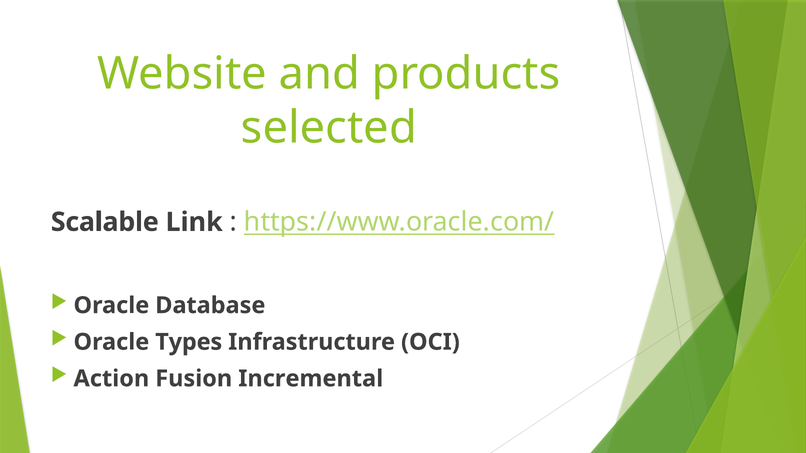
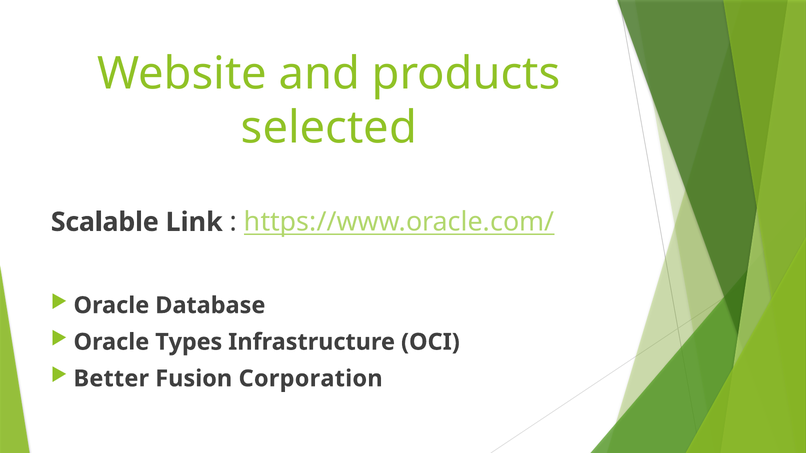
Action: Action -> Better (111, 379)
Incremental: Incremental -> Corporation (311, 379)
